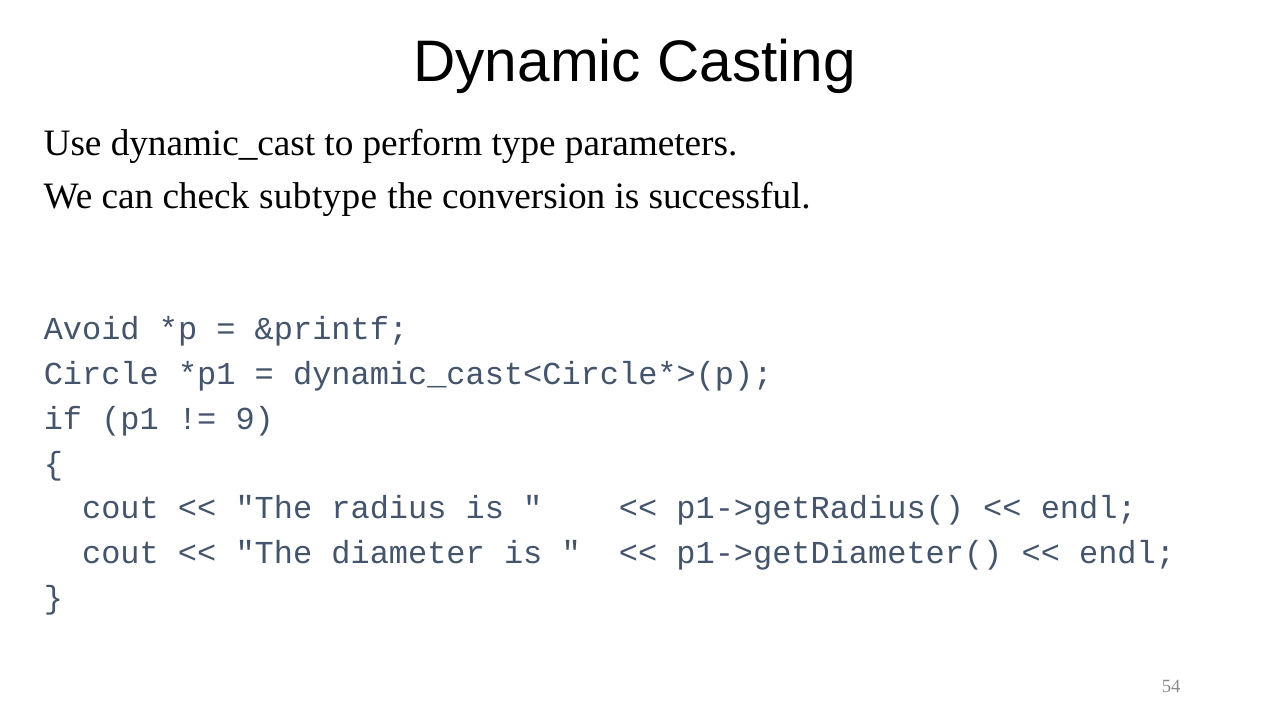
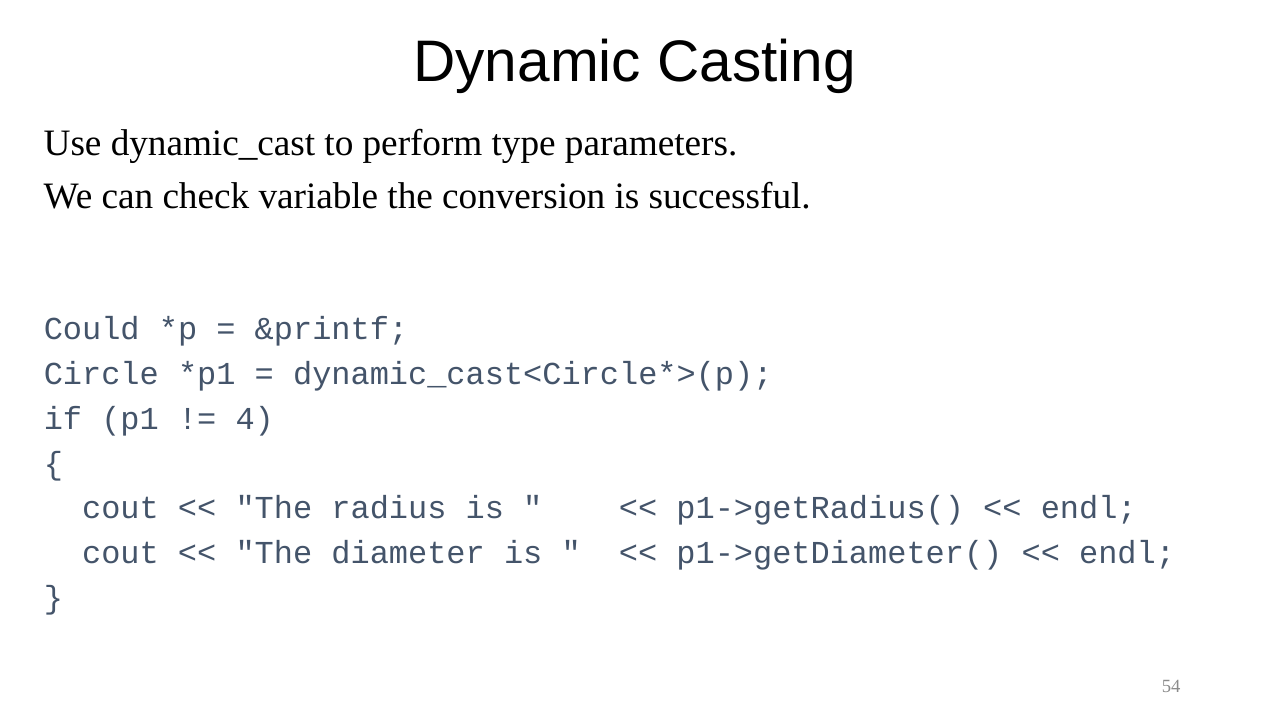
subtype: subtype -> variable (318, 196)
Avoid: Avoid -> Could (92, 329)
9: 9 -> 4 (255, 419)
